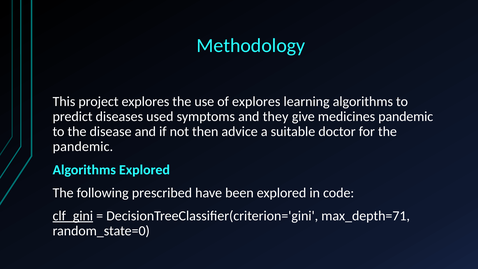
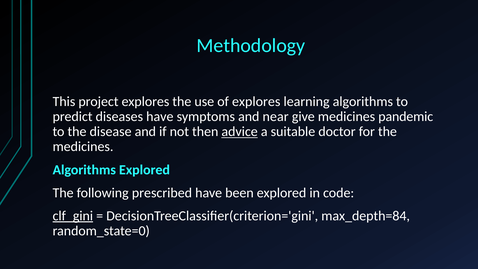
diseases used: used -> have (160, 117)
they: they -> near (276, 117)
advice underline: none -> present (240, 132)
pandemic: pandemic -> medicines (83, 147)
max_depth=71: max_depth=71 -> max_depth=84 (366, 216)
